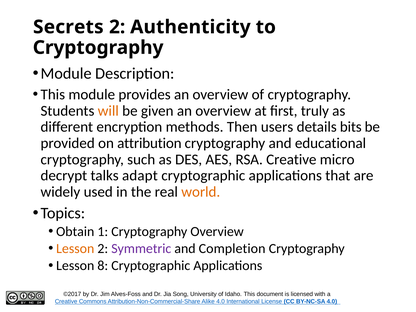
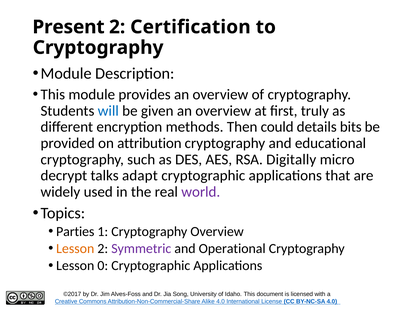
Secrets: Secrets -> Present (69, 27)
Authenticity: Authenticity -> Certification (190, 27)
will colour: orange -> blue (108, 111)
users: users -> could (277, 127)
RSA Creative: Creative -> Digitally (291, 159)
world colour: orange -> purple (201, 192)
Obtain: Obtain -> Parties (75, 231)
Completion: Completion -> Operational (232, 249)
8: 8 -> 0 (103, 266)
